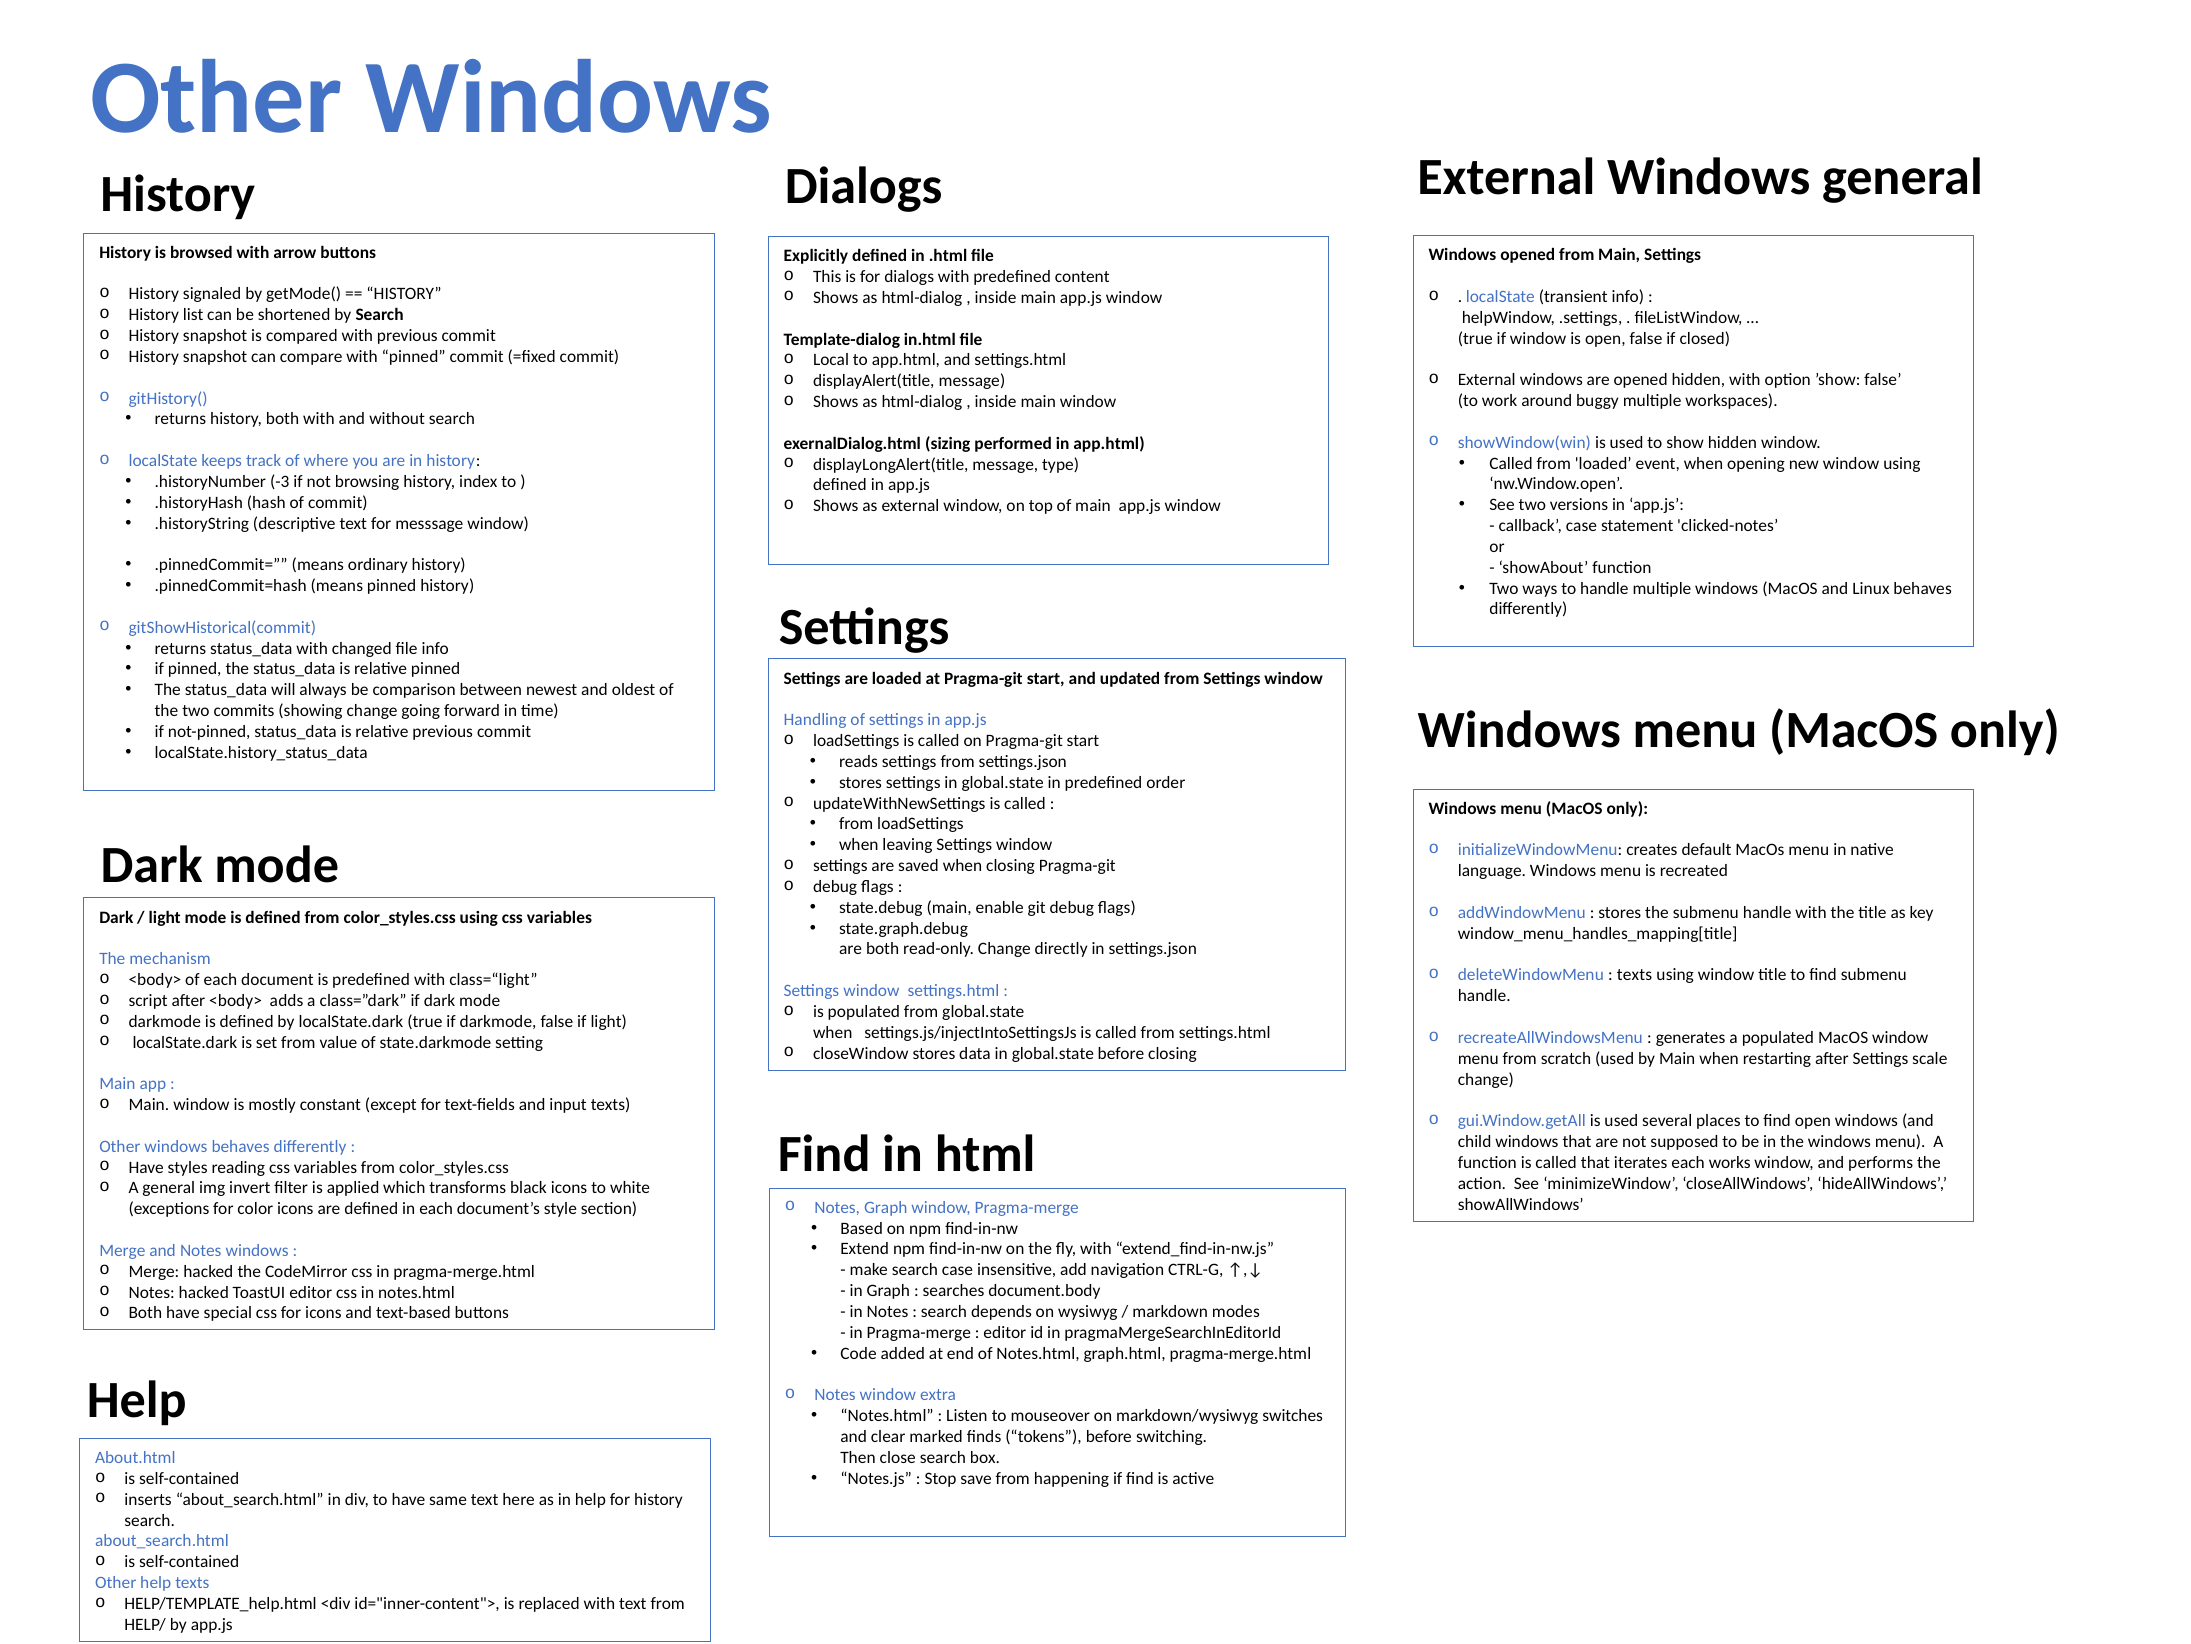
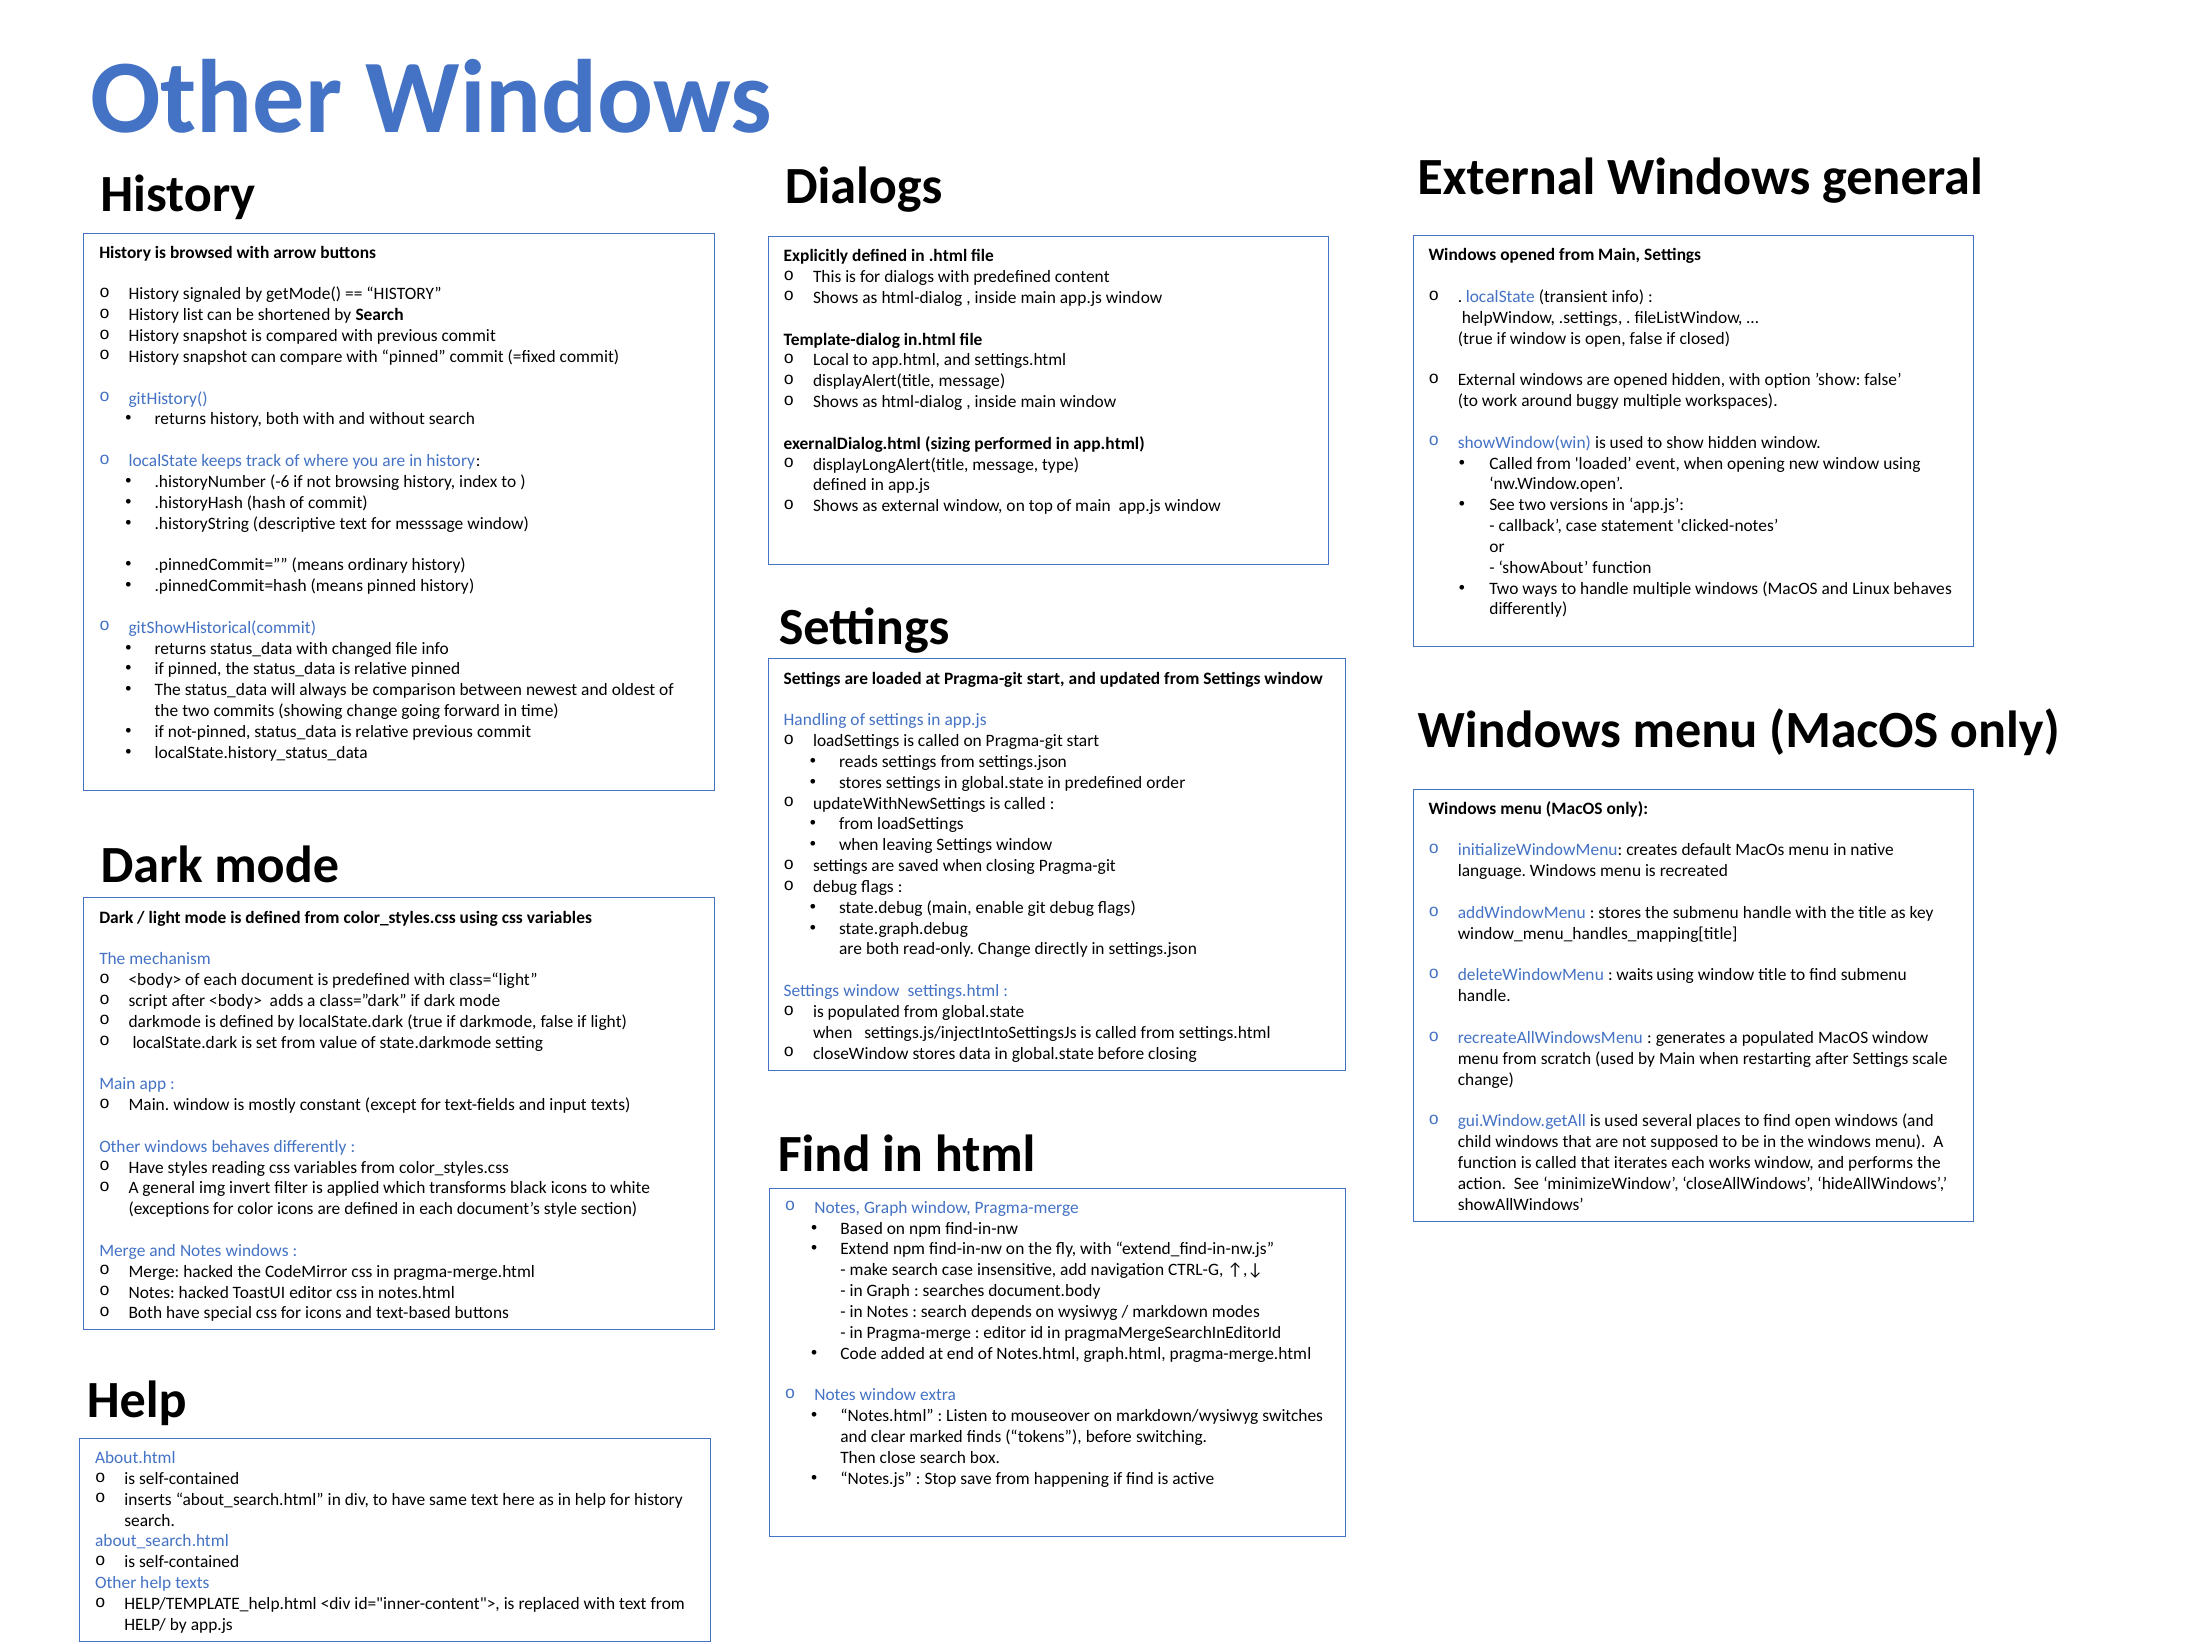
-3: -3 -> -6 (280, 481)
texts: texts -> waits (1635, 975)
